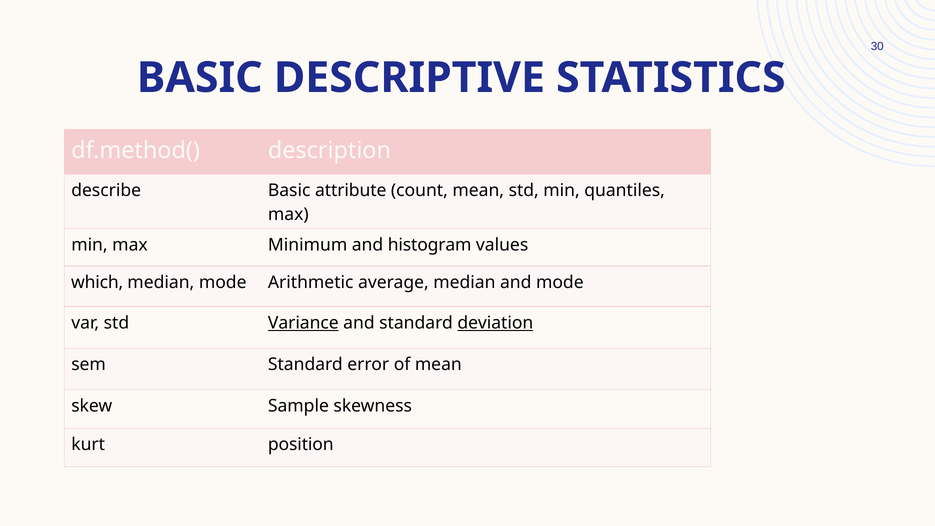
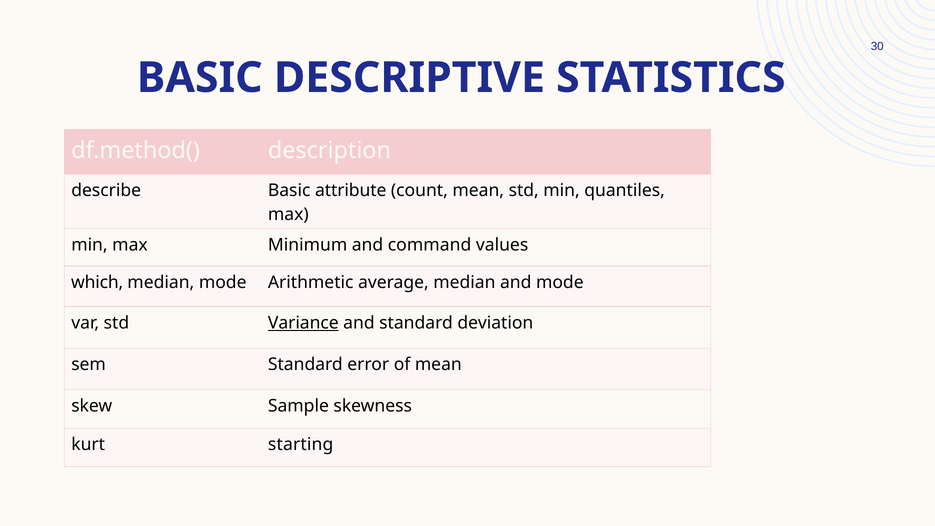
histogram: histogram -> command (430, 245)
deviation underline: present -> none (495, 323)
position: position -> starting (301, 445)
